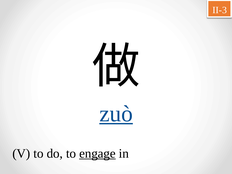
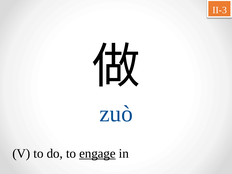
zuò underline: present -> none (116, 114)
